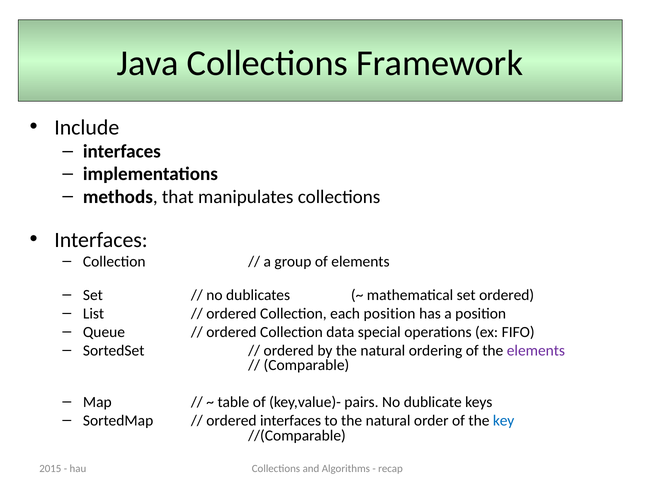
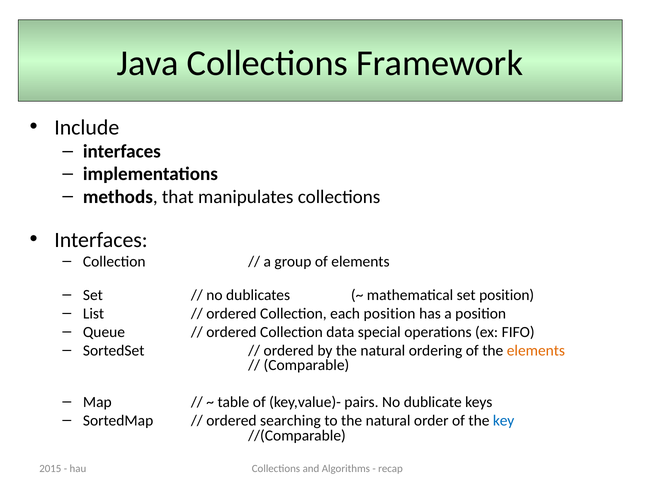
set ordered: ordered -> position (507, 295)
elements colour: purple -> orange (536, 351)
ordered interfaces: interfaces -> searching (290, 421)
